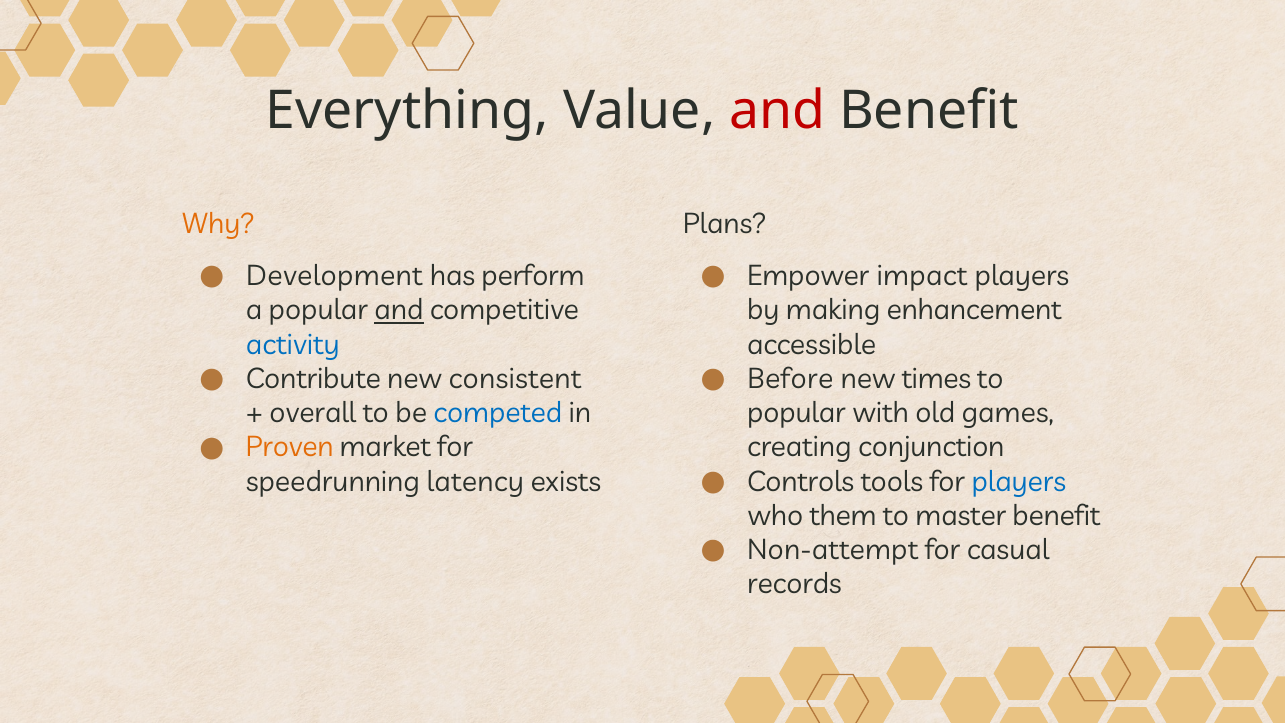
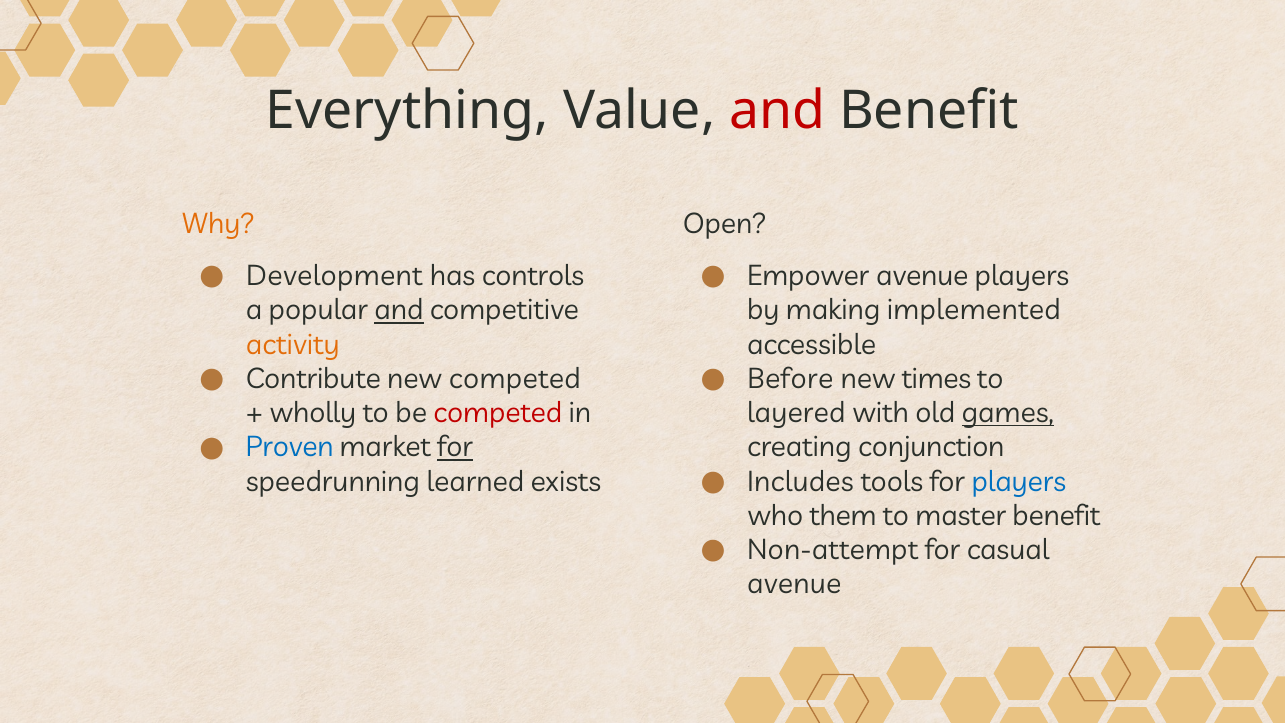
Plans: Plans -> Open (725, 224)
perform: perform -> controls (533, 276)
Empower impact: impact -> avenue (922, 276)
enhancement: enhancement -> implemented (974, 310)
activity colour: blue -> orange (293, 345)
new consistent: consistent -> competed (515, 379)
overall: overall -> wholly (313, 413)
competed colour: blue -> red (498, 413)
popular: popular -> layered (796, 413)
games underline: none -> present (1008, 413)
Proven colour: orange -> blue (290, 447)
for underline: none -> present (455, 447)
Controls: Controls -> Includes (800, 482)
latency: latency -> learned (475, 482)
records: records -> avenue (794, 584)
